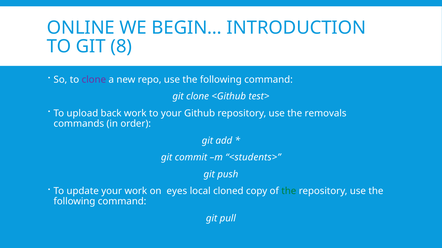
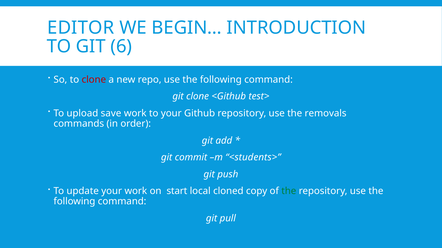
ONLINE: ONLINE -> EDITOR (81, 28)
8: 8 -> 6 (121, 47)
clone colour: purple -> red (94, 80)
back: back -> save (111, 114)
eyes: eyes -> start (177, 192)
